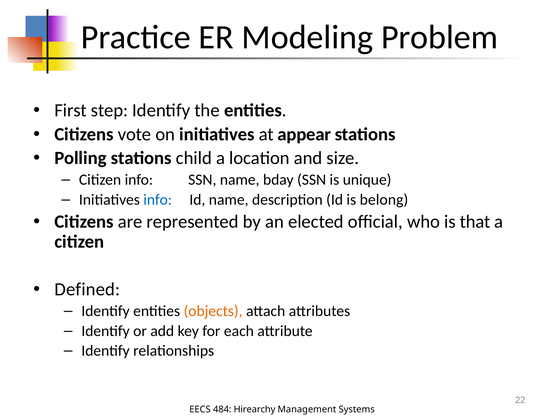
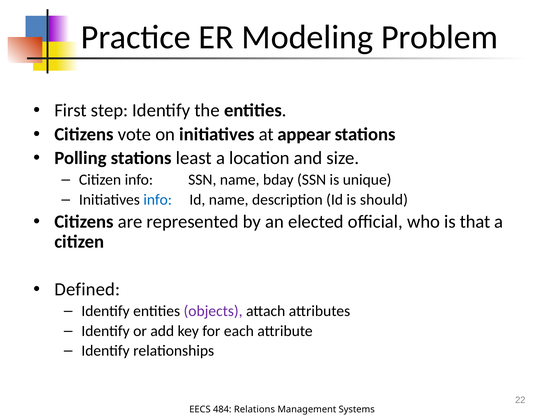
child: child -> least (194, 158)
belong: belong -> should (384, 200)
objects colour: orange -> purple (213, 311)
Hirearchy: Hirearchy -> Relations (254, 410)
